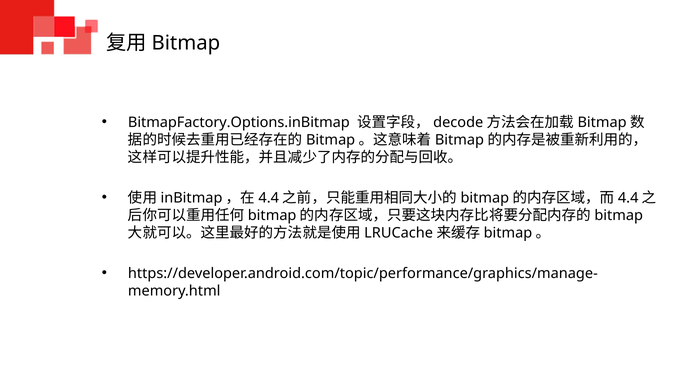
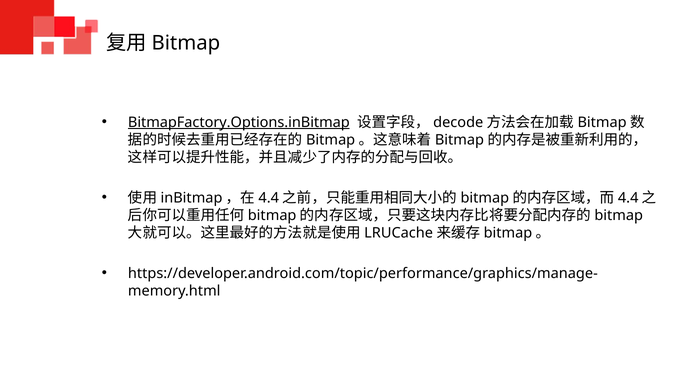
BitmapFactory.Options.inBitmap underline: none -> present (239, 122)
